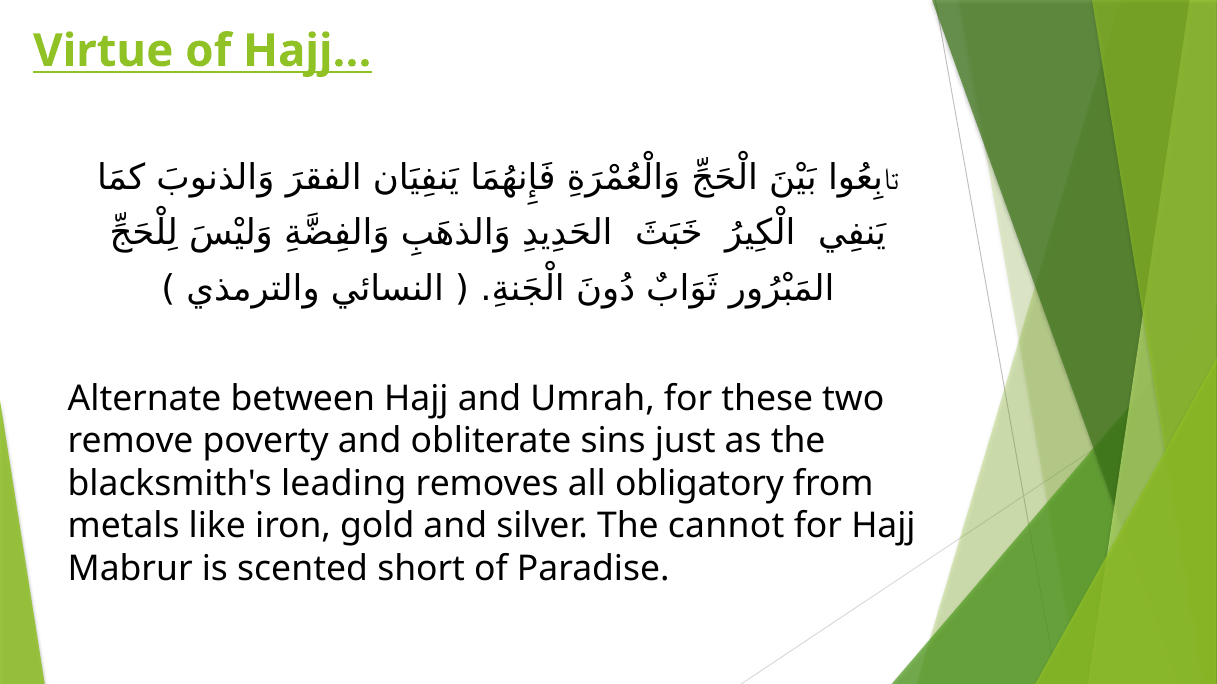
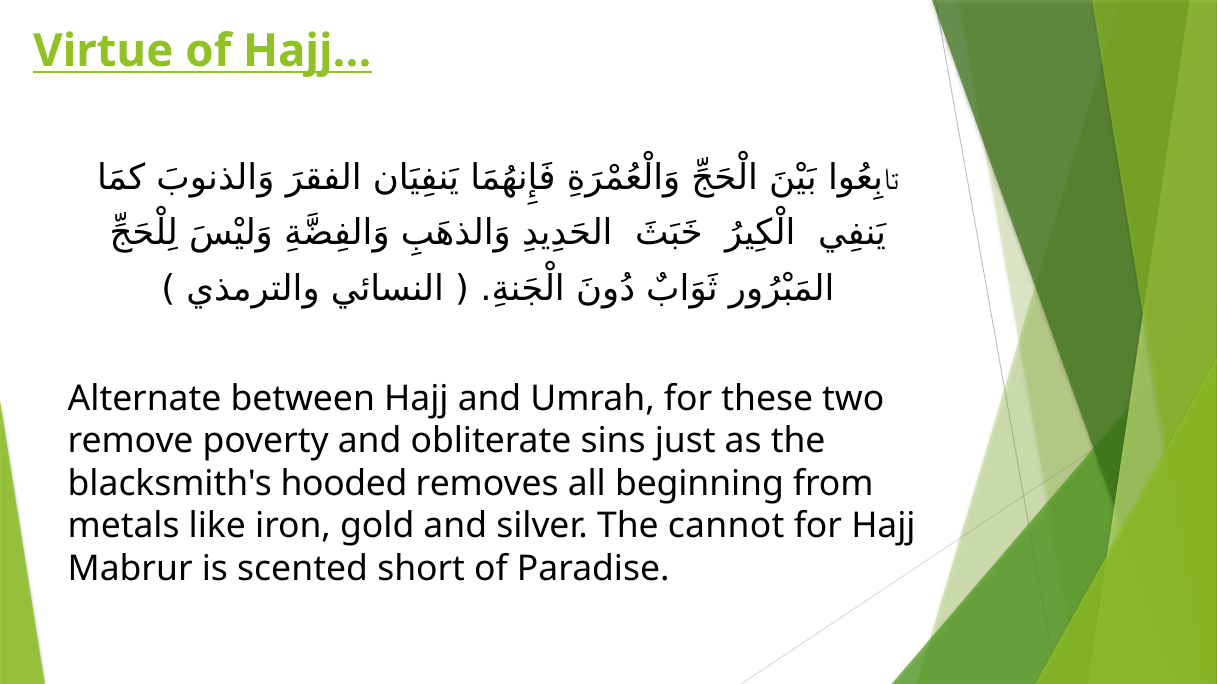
leading: leading -> hooded (344, 484)
obligatory: obligatory -> beginning (699, 484)
